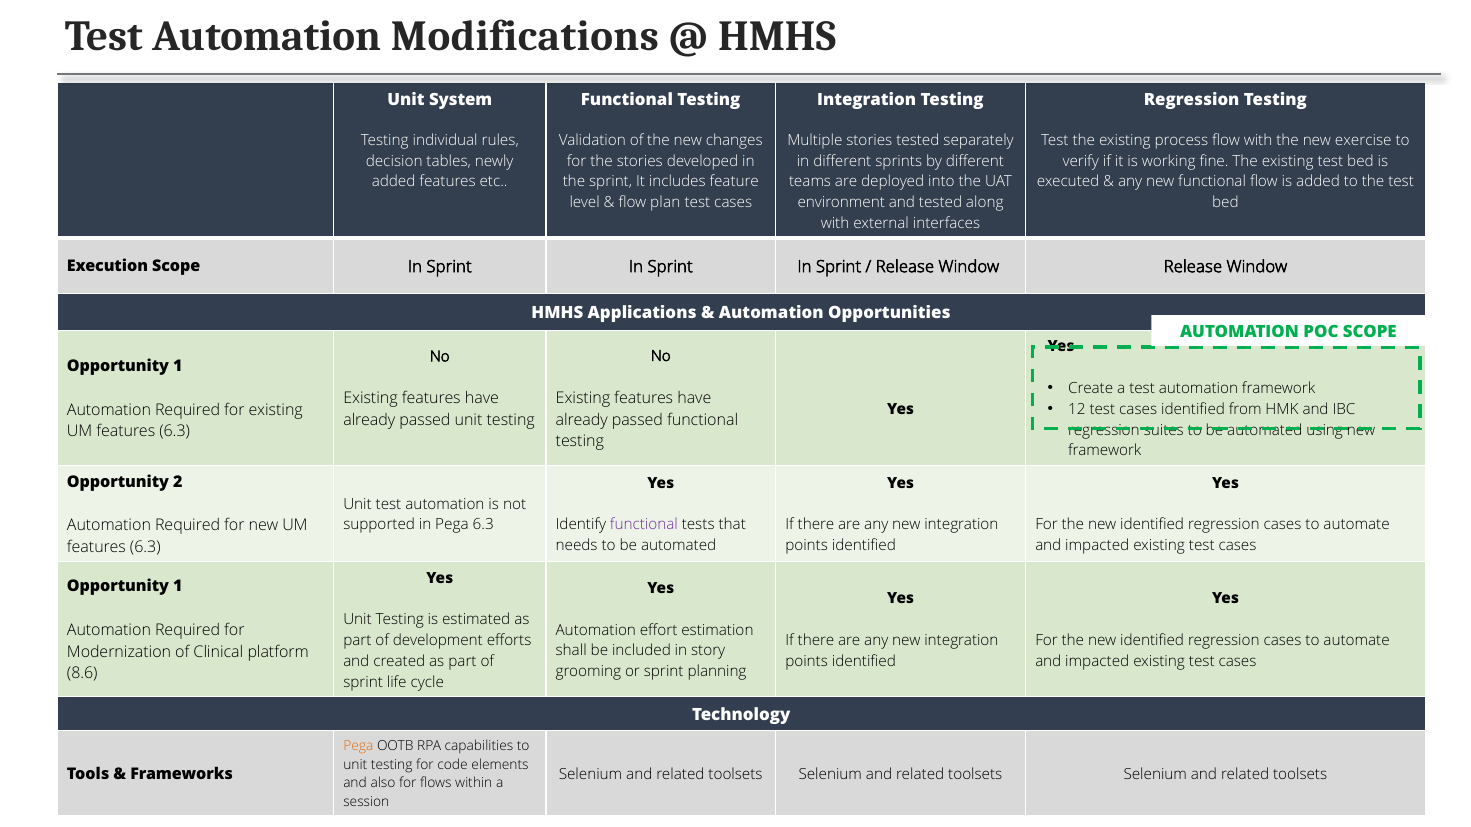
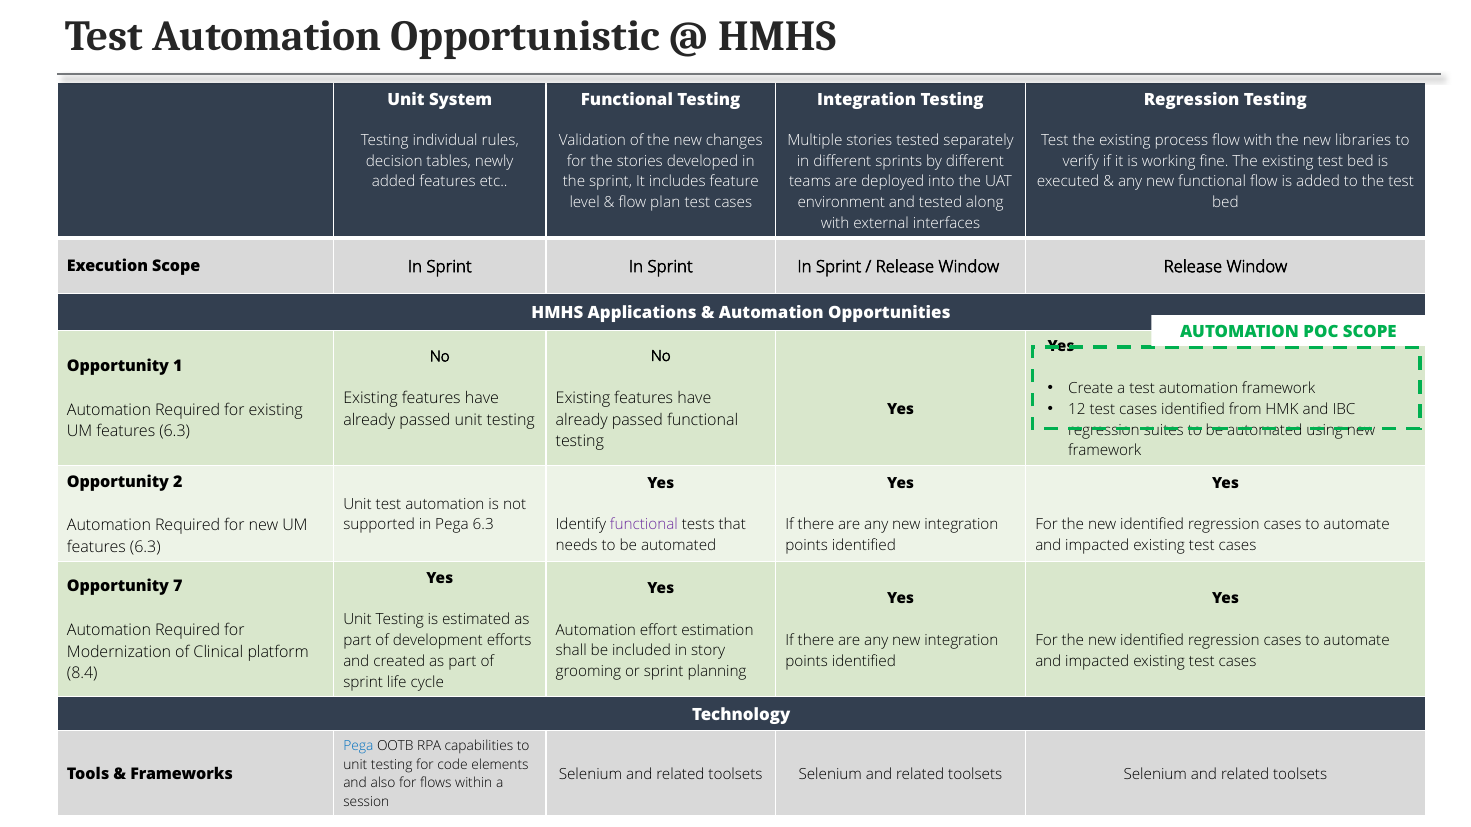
Modifications: Modifications -> Opportunistic (525, 36)
exercise: exercise -> libraries (1363, 140)
1: 1 -> 7 (178, 587)
8.6: 8.6 -> 8.4 (82, 674)
Pega colour: orange -> blue (358, 746)
